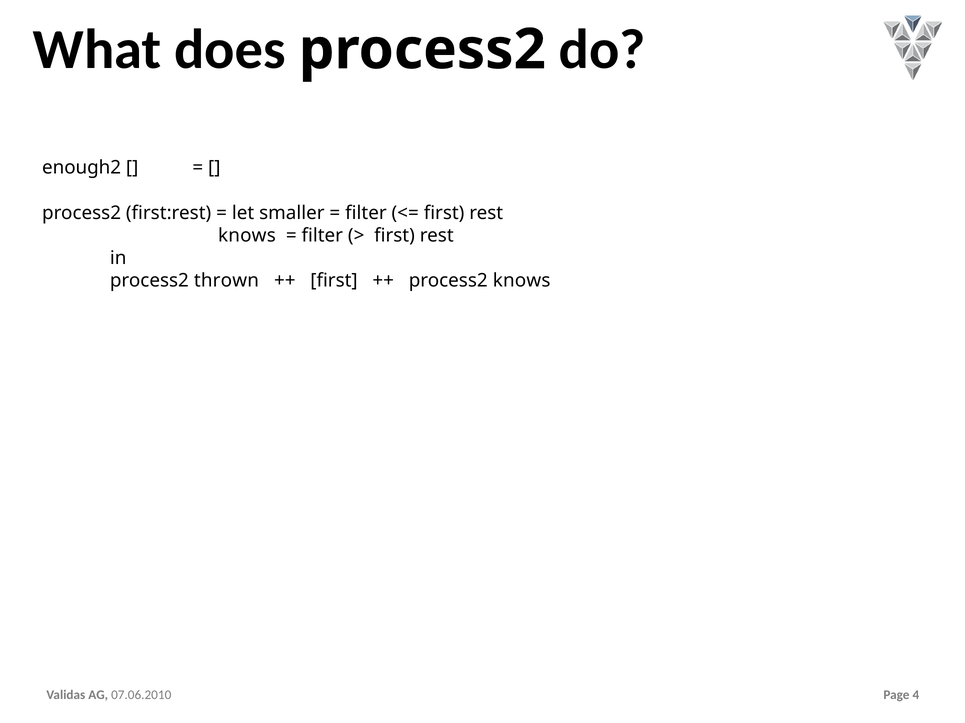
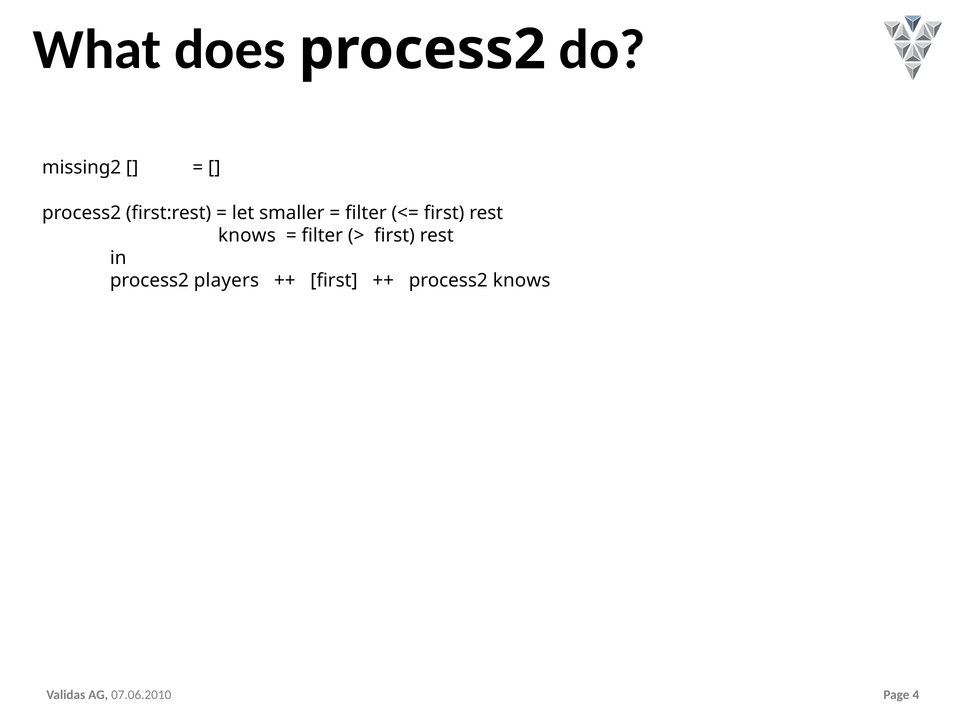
enough2: enough2 -> missing2 (82, 168)
thrown: thrown -> players (226, 281)
